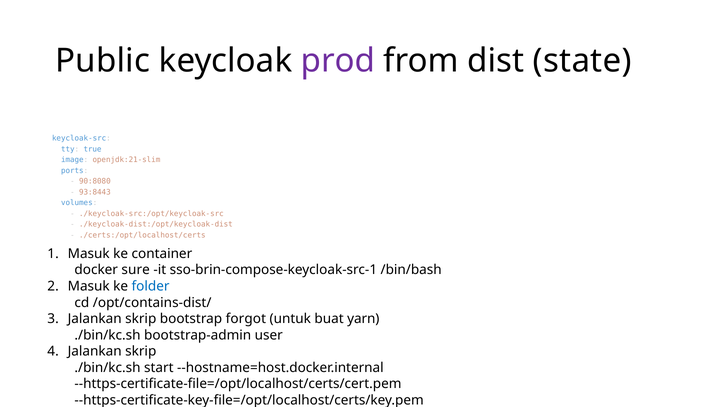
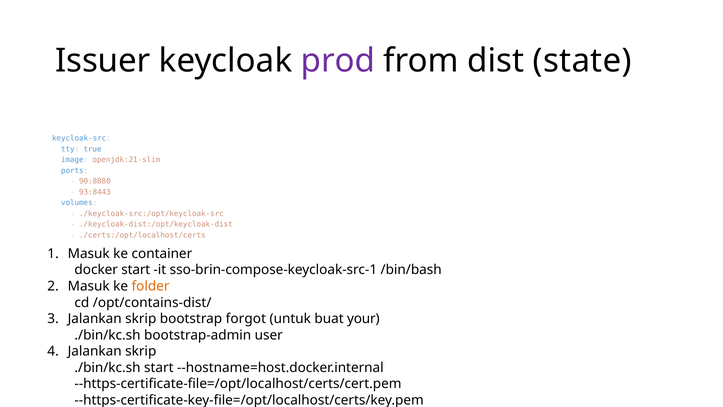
Public: Public -> Issuer (103, 61)
docker sure: sure -> start (136, 270)
folder colour: blue -> orange (151, 286)
yarn: yarn -> your (363, 319)
